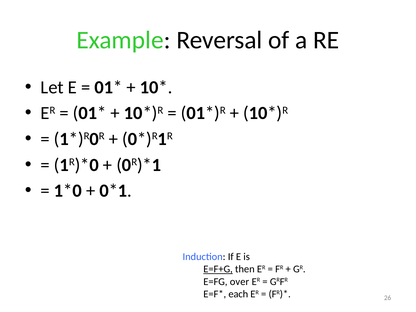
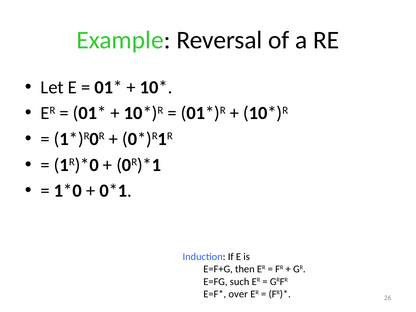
E=F+G underline: present -> none (218, 269)
over: over -> such (240, 282)
each: each -> over (238, 294)
